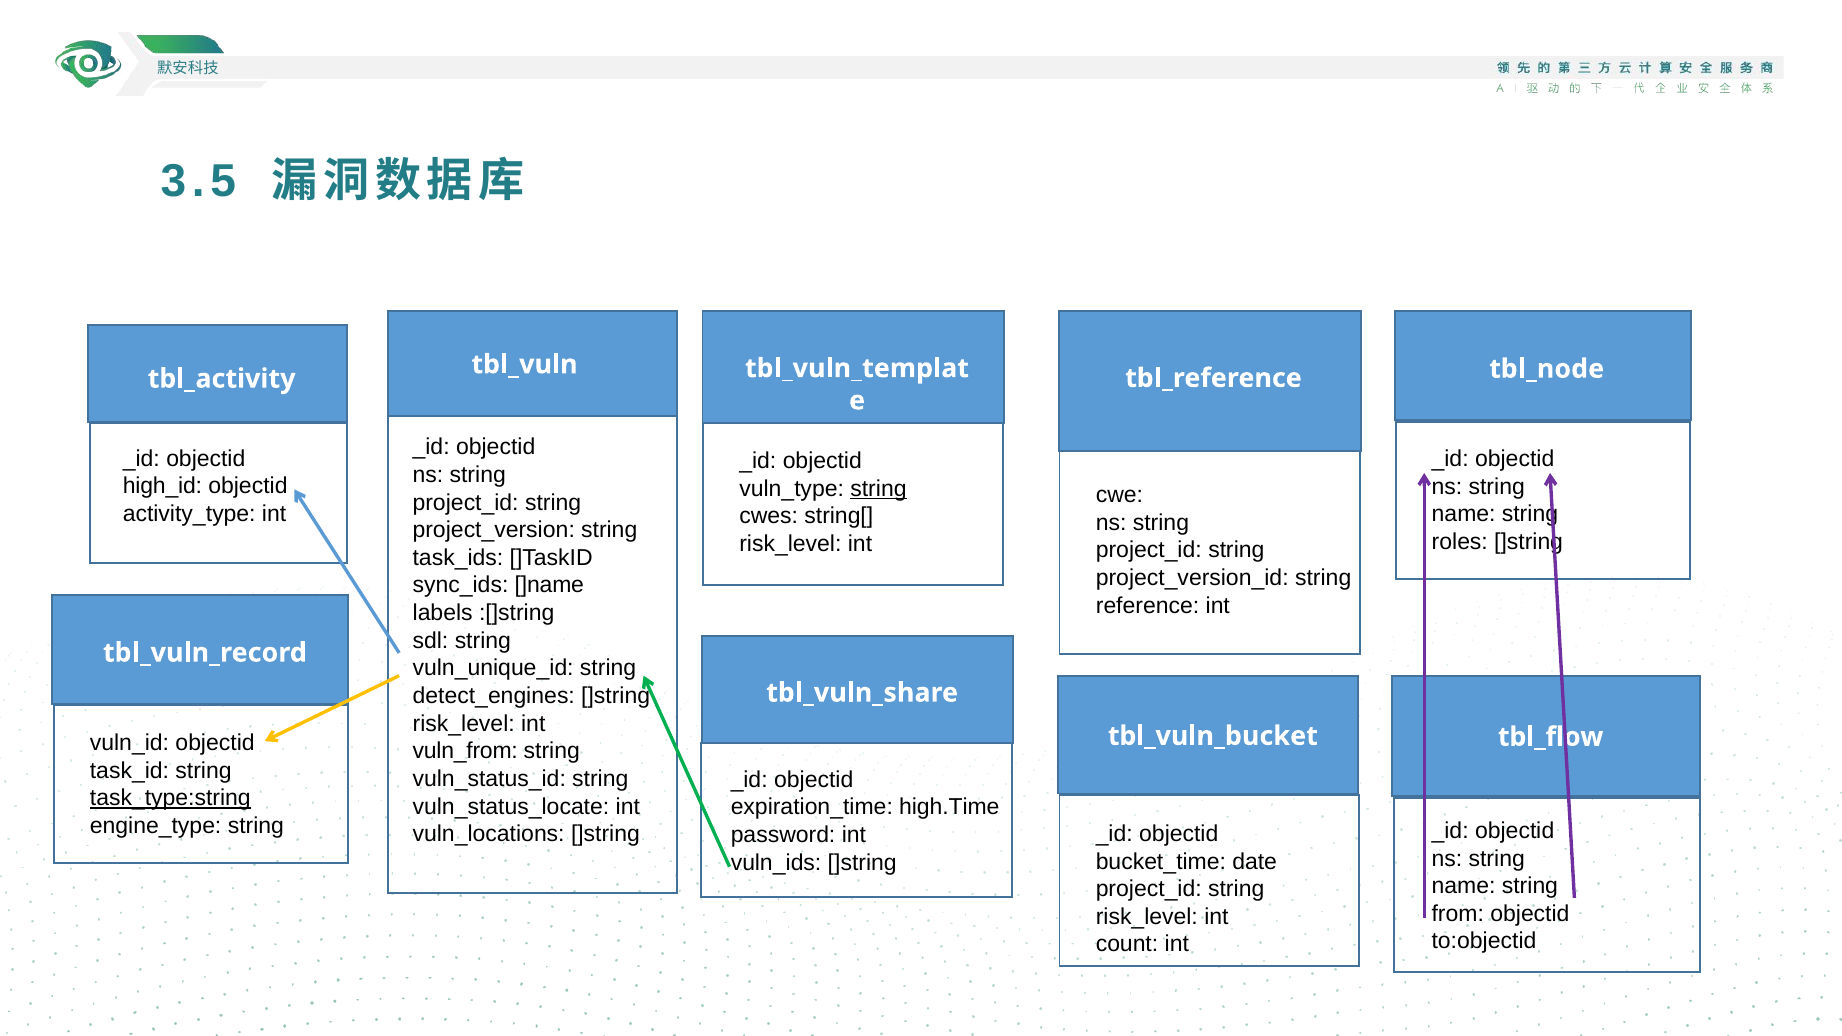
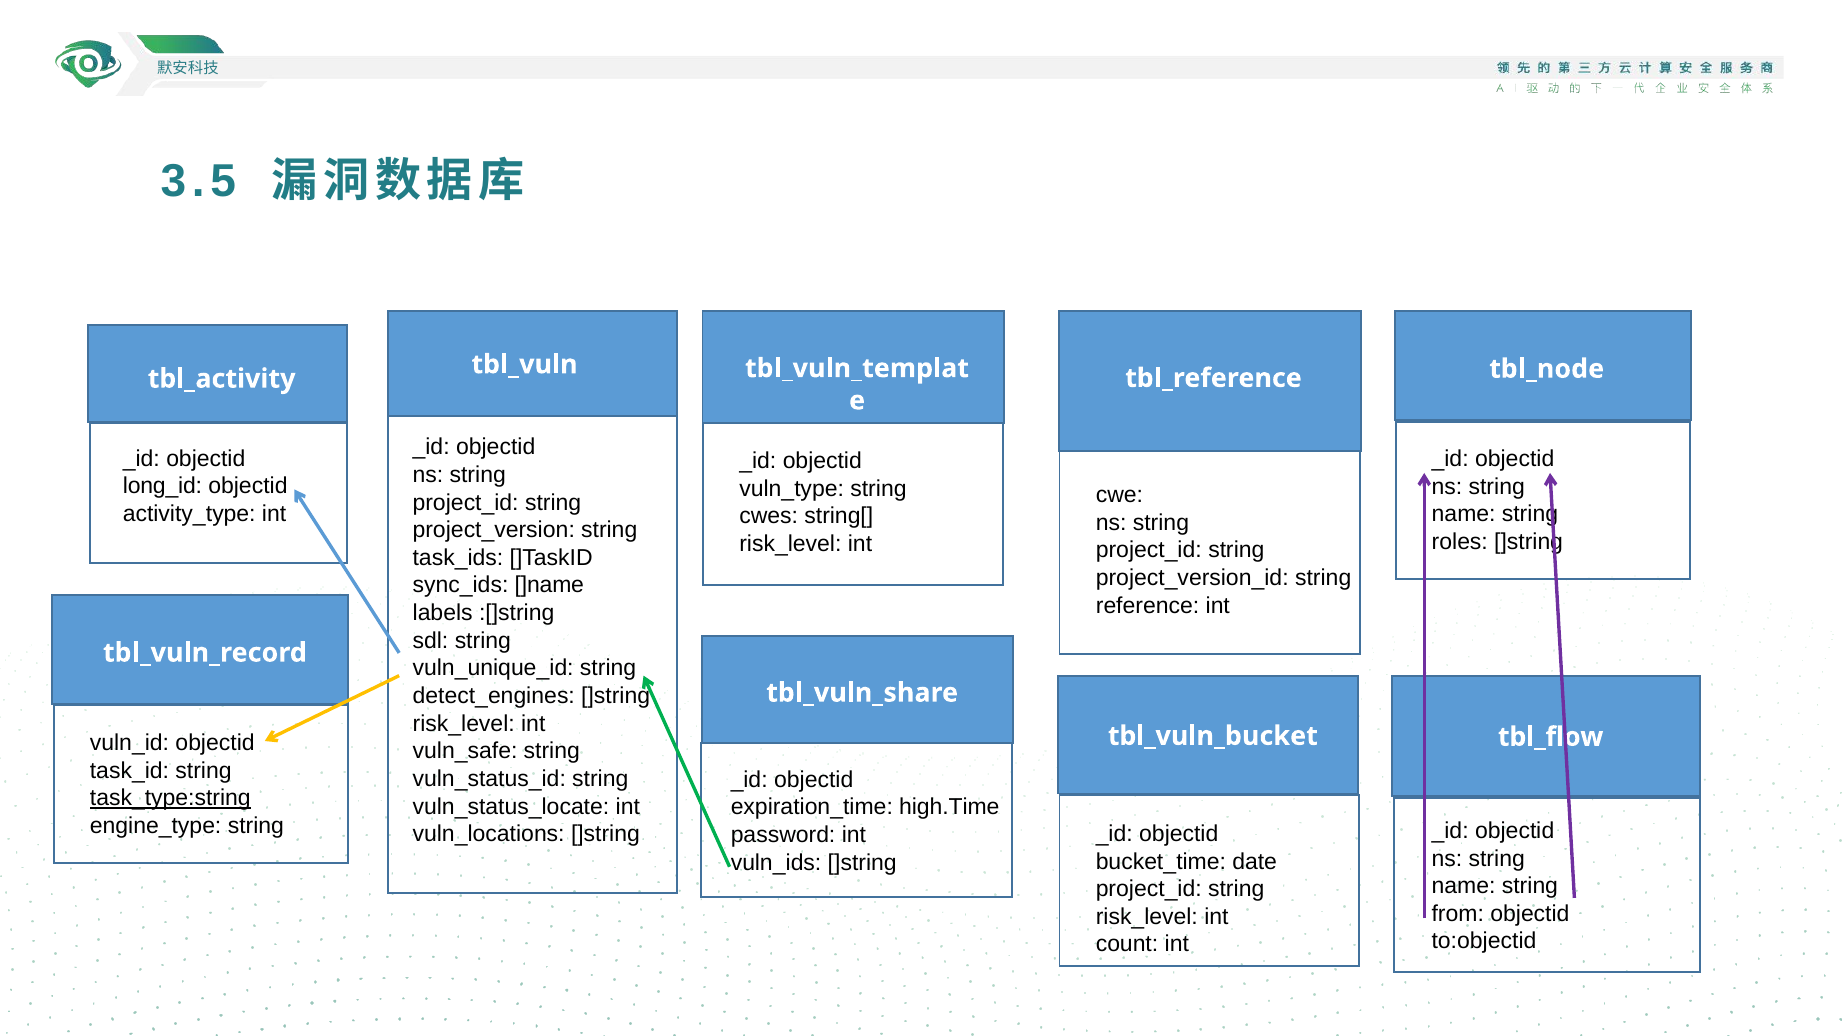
high_id: high_id -> long_id (162, 486)
string underline: present -> none (878, 489)
vuln_from: vuln_from -> vuln_safe (465, 751)
